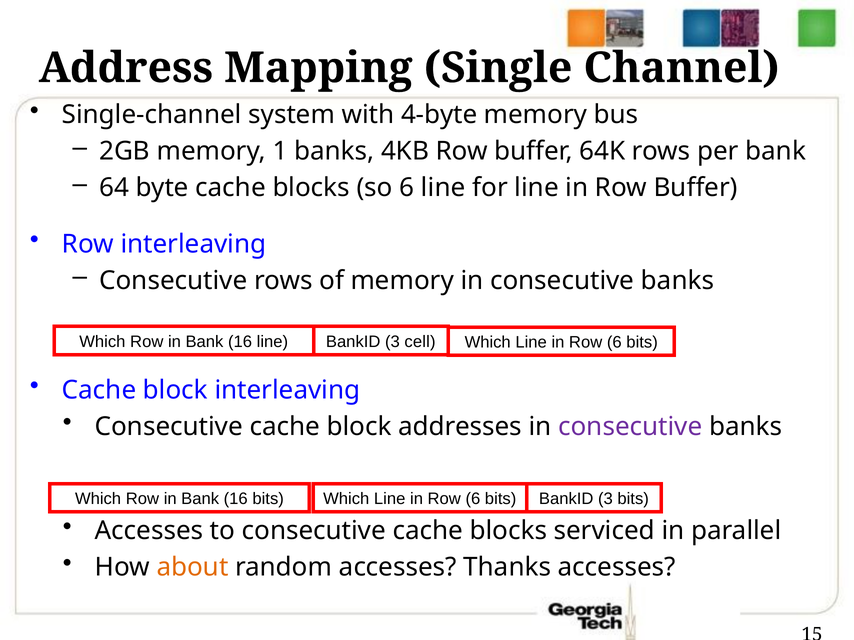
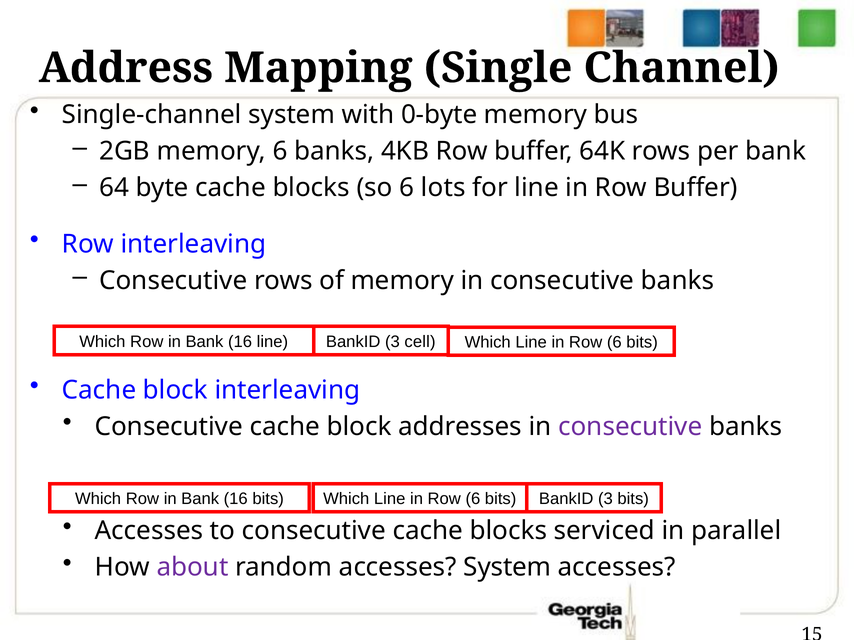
4-byte: 4-byte -> 0-byte (439, 115)
memory 1: 1 -> 6 (280, 151)
6 line: line -> lots (443, 188)
about colour: orange -> purple (192, 568)
accesses Thanks: Thanks -> System (507, 568)
